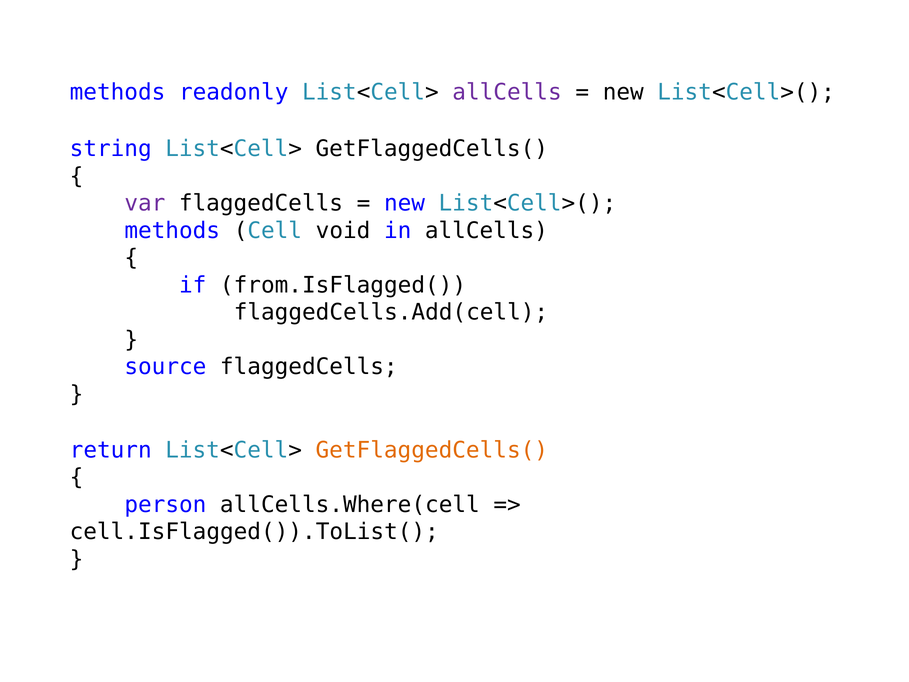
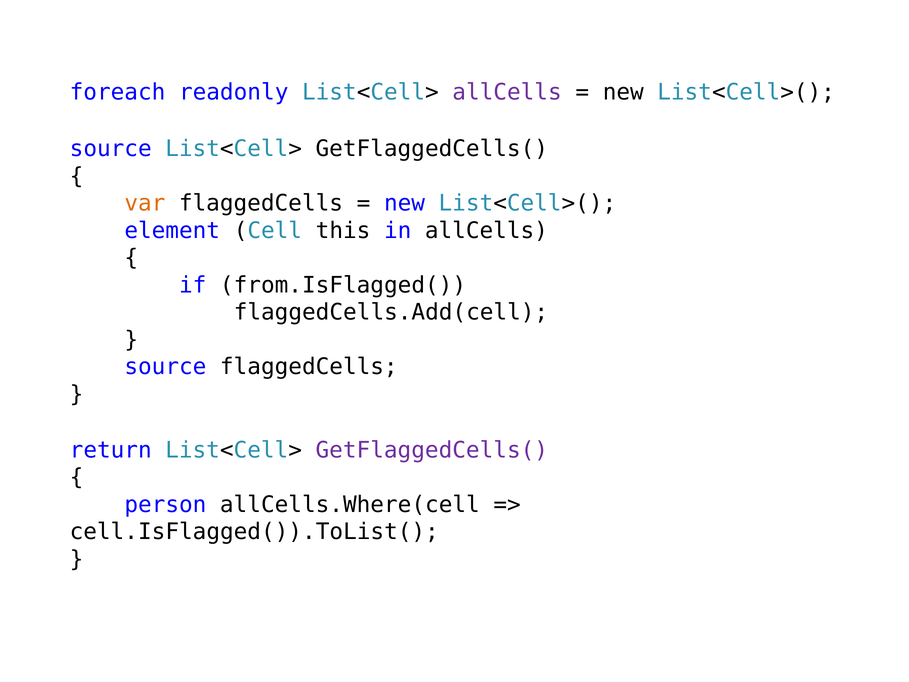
methods: methods -> foreach (118, 92)
string: string -> source (111, 149)
var colour: purple -> orange (145, 203)
methods: methods -> element (172, 230)
void: void -> this (343, 230)
GetFlaggedCells( colour: orange -> purple (432, 450)
